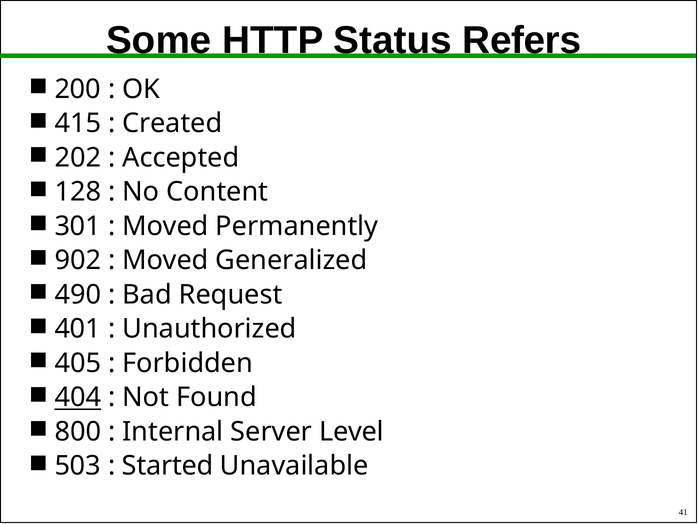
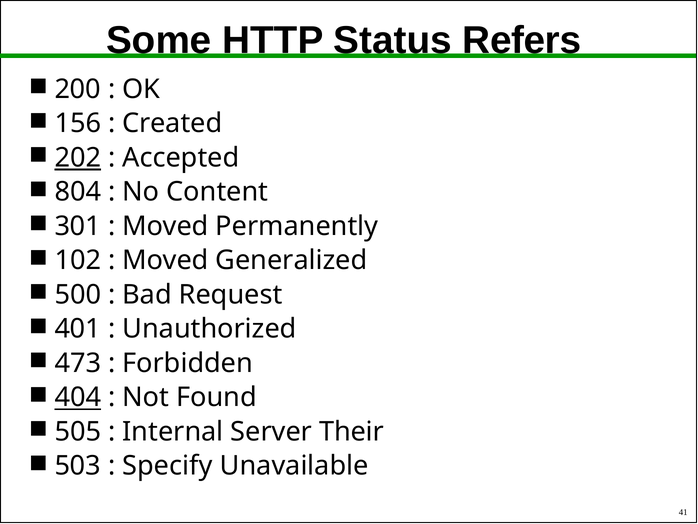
415: 415 -> 156 (78, 123)
202 underline: none -> present (78, 158)
128: 128 -> 804 (78, 192)
902: 902 -> 102 (78, 260)
490: 490 -> 500 (78, 294)
405: 405 -> 473 (78, 363)
800: 800 -> 505 (78, 431)
Level: Level -> Their (351, 431)
Started: Started -> Specify (167, 466)
